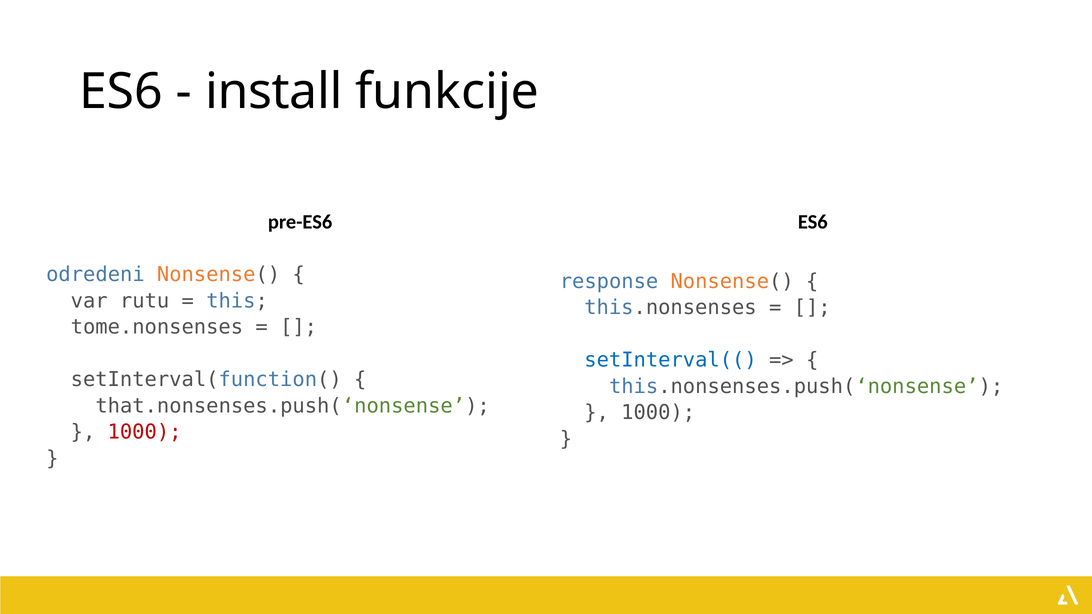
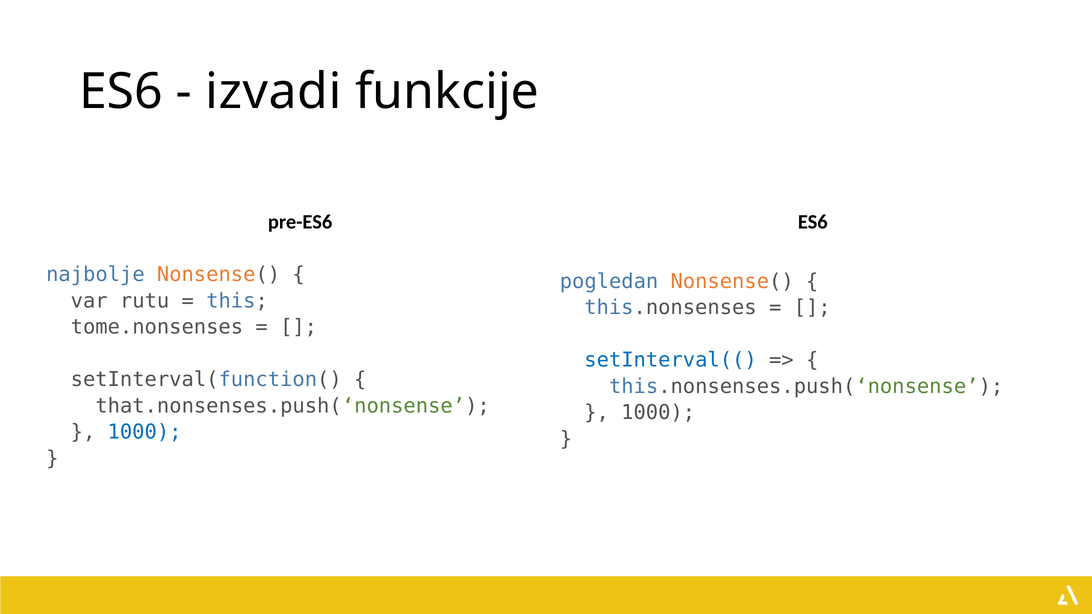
install: install -> izvadi (273, 92)
odredeni: odredeni -> najbolje (95, 275)
response: response -> pogledan (609, 282)
1000 colour: red -> blue (145, 432)
